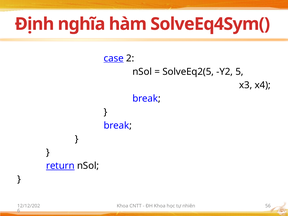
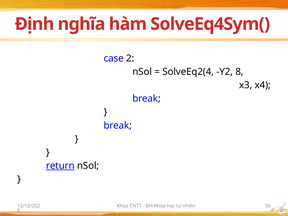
case underline: present -> none (114, 58)
SolveEq2(5: SolveEq2(5 -> SolveEq2(4 (188, 72)
5: 5 -> 8 (240, 72)
